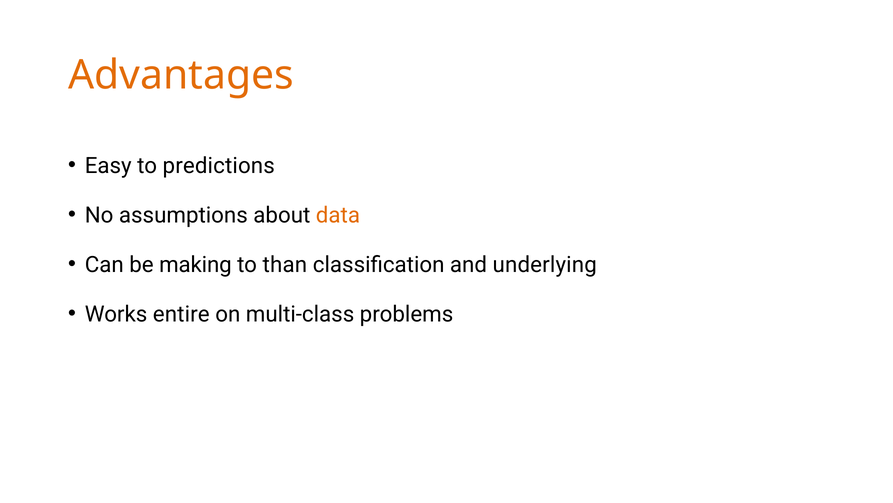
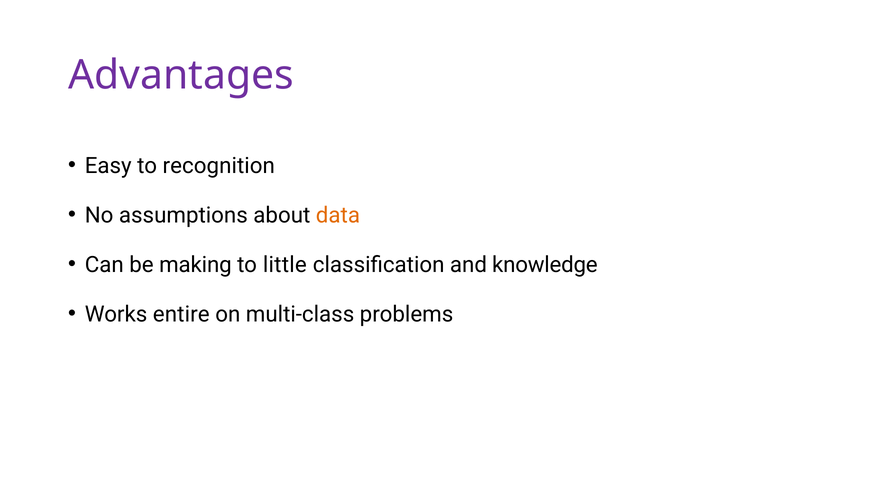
Advantages colour: orange -> purple (181, 75)
predictions: predictions -> recognition (219, 165)
than: than -> little (285, 264)
underlying: underlying -> knowledge (545, 264)
